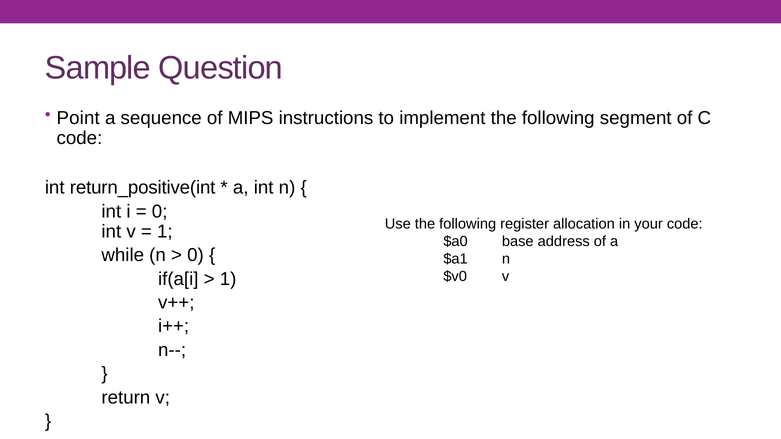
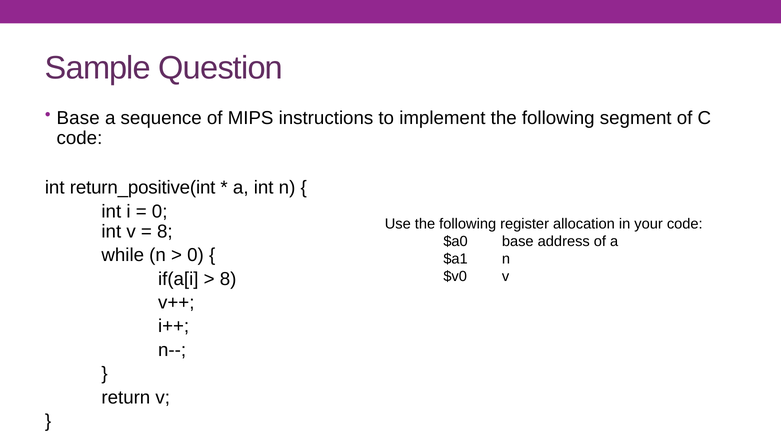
Point: Point -> Base (78, 118)
1: 1 -> 8 (165, 232)
1: 1 -> 8 (228, 279)
